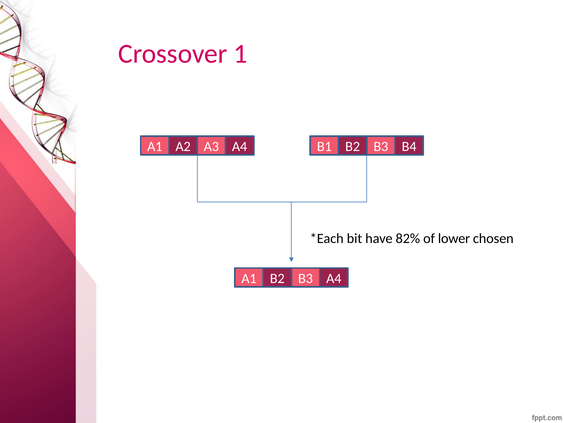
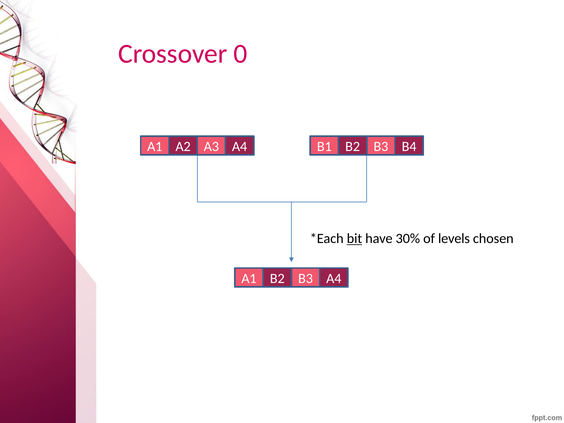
1: 1 -> 0 (241, 54)
bit underline: none -> present (354, 239)
82%: 82% -> 30% (408, 239)
lower: lower -> levels (454, 239)
